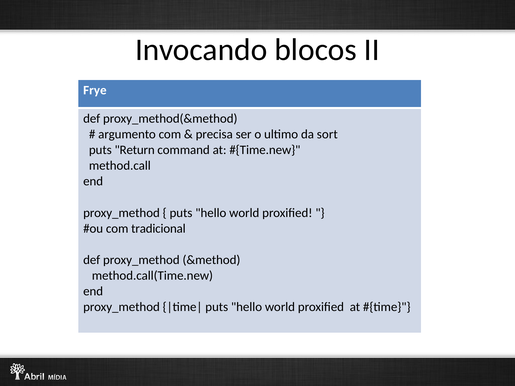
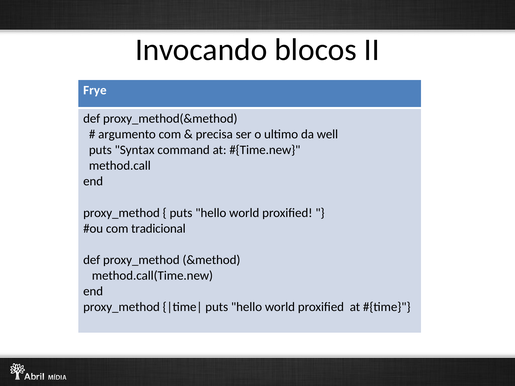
sort: sort -> well (327, 134)
Return: Return -> Syntax (135, 150)
